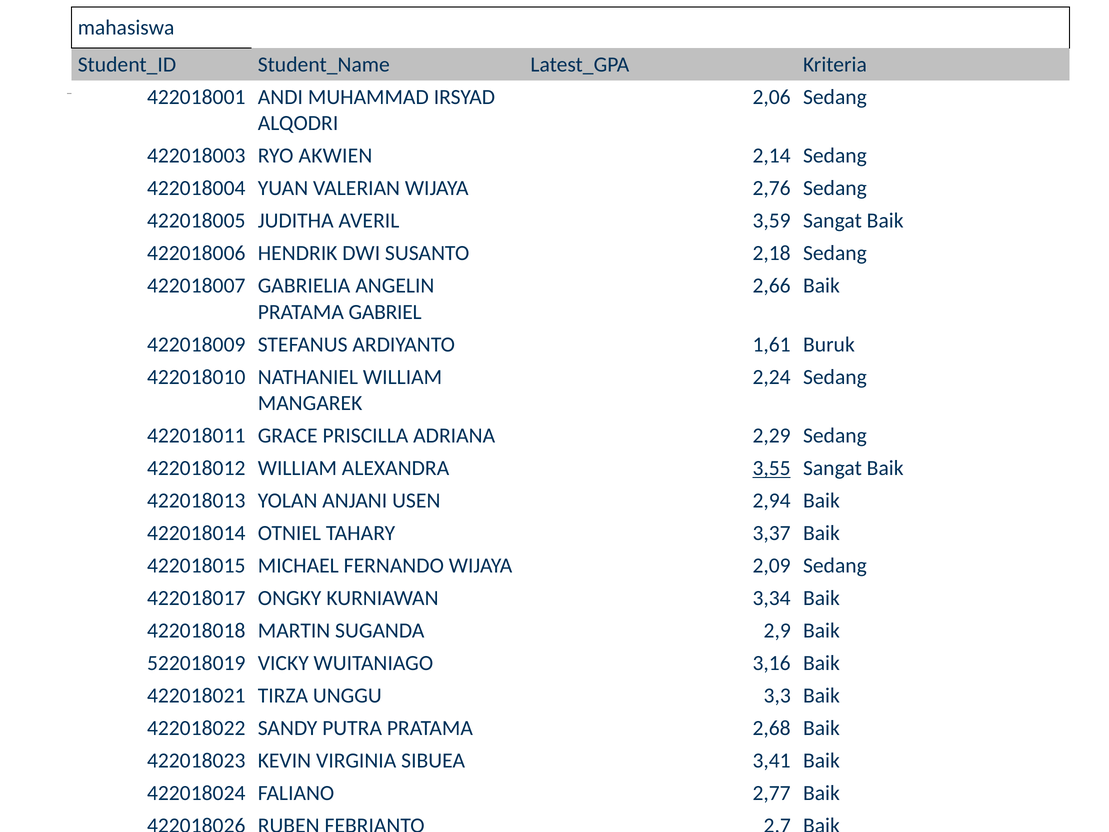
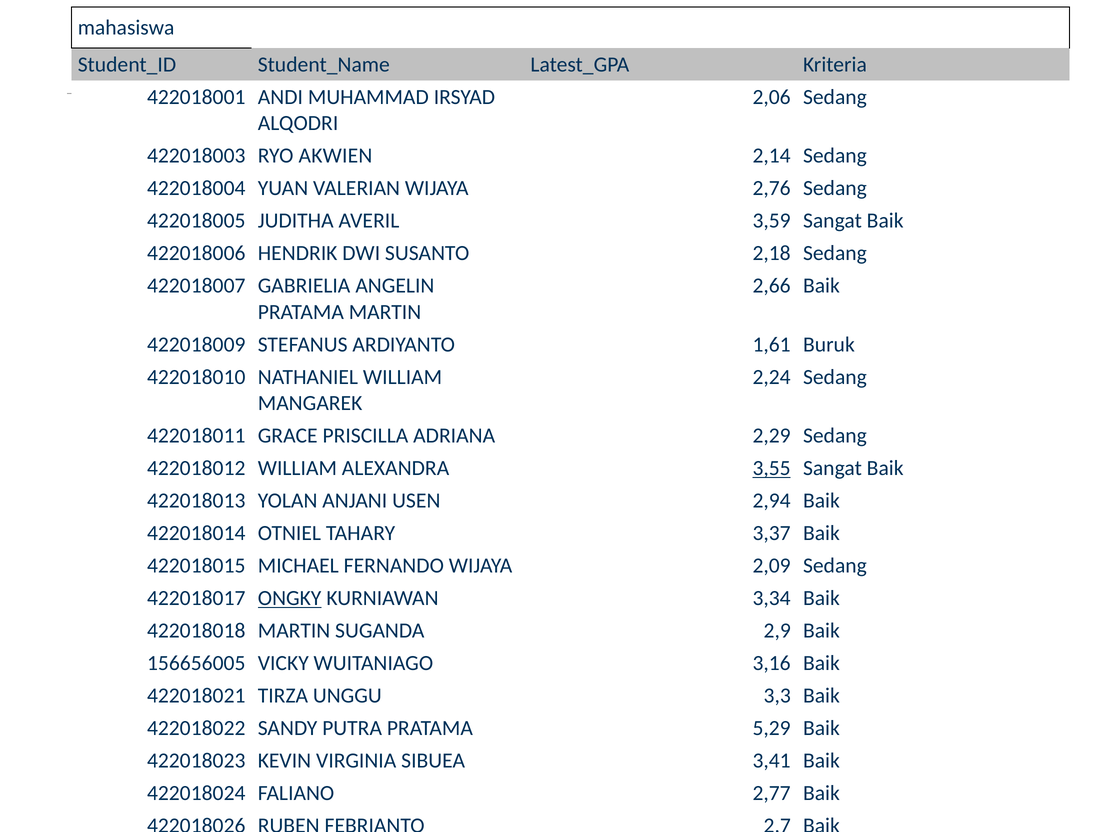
PRATAMA GABRIEL: GABRIEL -> MARTIN (385, 312)
ONGKY underline: none -> present (290, 598)
522018019: 522018019 -> 156656005 (196, 663)
2,68: 2,68 -> 5,29 (772, 728)
